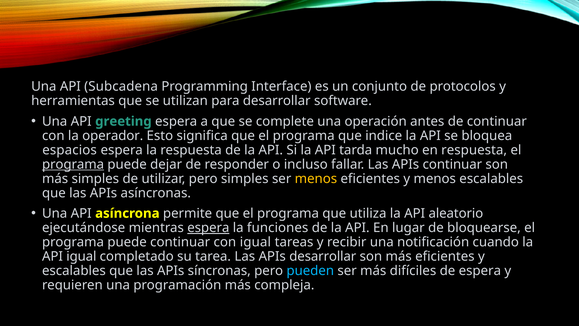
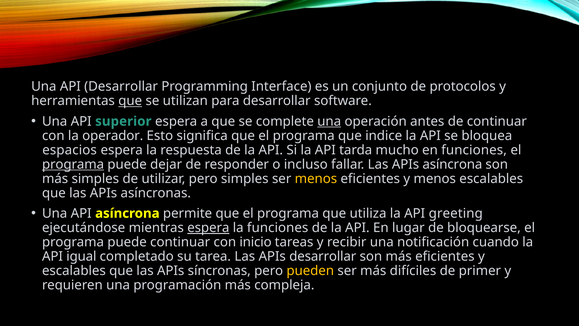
API Subcadena: Subcadena -> Desarrollar (121, 87)
que underline: none -> present (130, 101)
greeting: greeting -> superior (123, 121)
una underline: none -> present (329, 121)
en respuesta: respuesta -> funciones (474, 150)
APIs continuar: continuar -> asíncrona (452, 164)
aleatorio: aleatorio -> greeting (456, 213)
con igual: igual -> inicio (256, 242)
pueden colour: light blue -> yellow (310, 271)
de espera: espera -> primer (480, 271)
